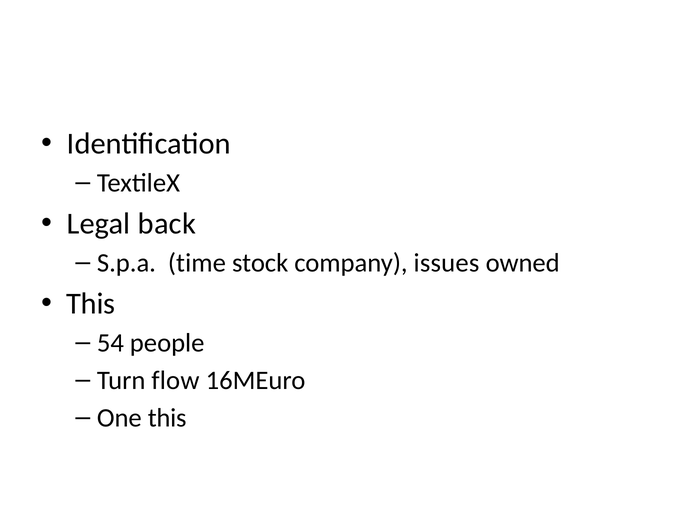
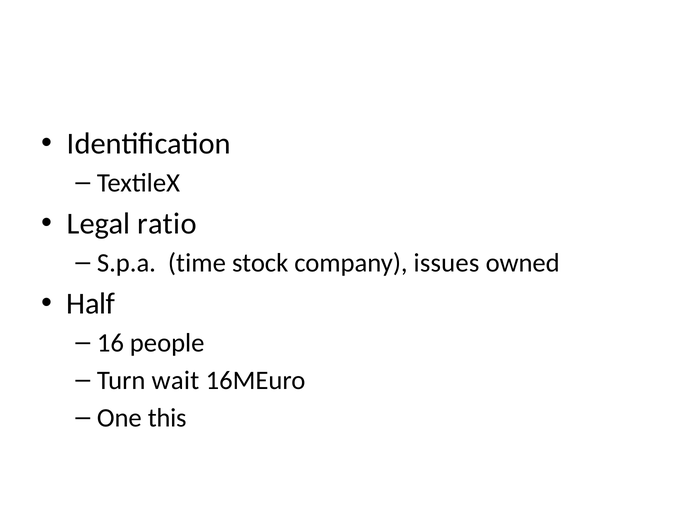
back: back -> ratio (167, 224)
This: This -> Half (91, 304)
54: 54 -> 16 (110, 343)
flow: flow -> wait (175, 381)
